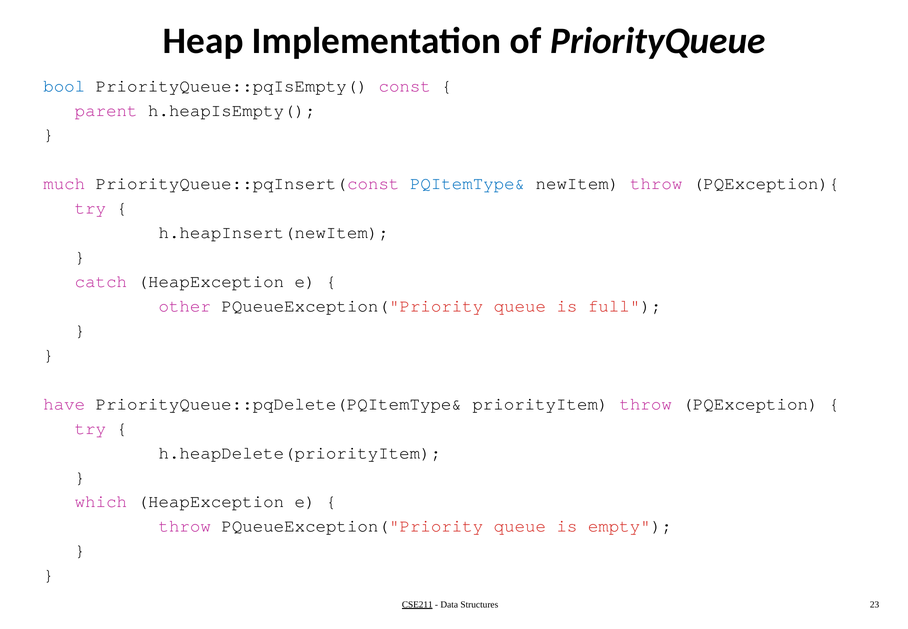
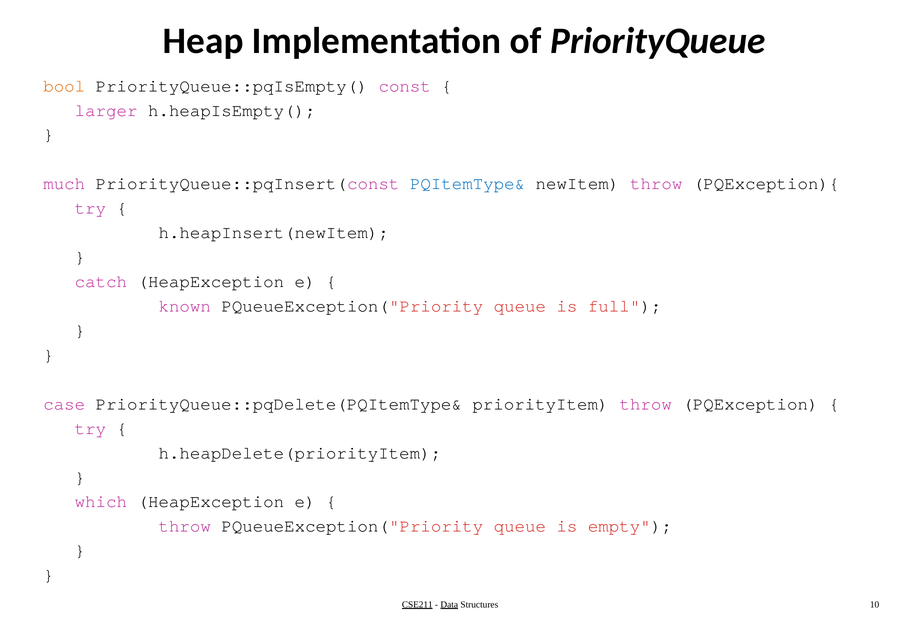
bool colour: blue -> orange (64, 86)
parent: parent -> larger (106, 110)
other: other -> known (185, 306)
have: have -> case (64, 404)
Data underline: none -> present (449, 604)
23: 23 -> 10 (875, 604)
